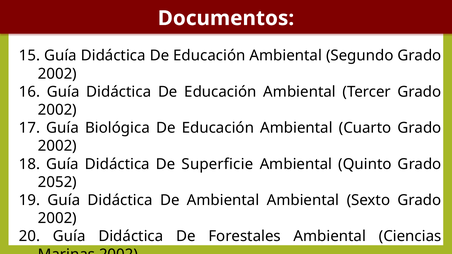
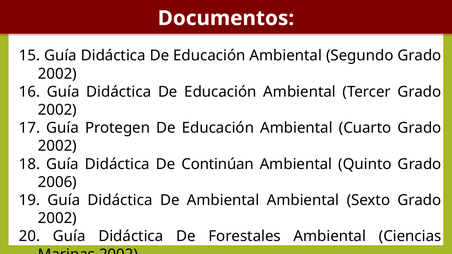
Biológica: Biológica -> Protegen (118, 128)
Superficie: Superficie -> Continúan (218, 164)
2052: 2052 -> 2006 (57, 182)
